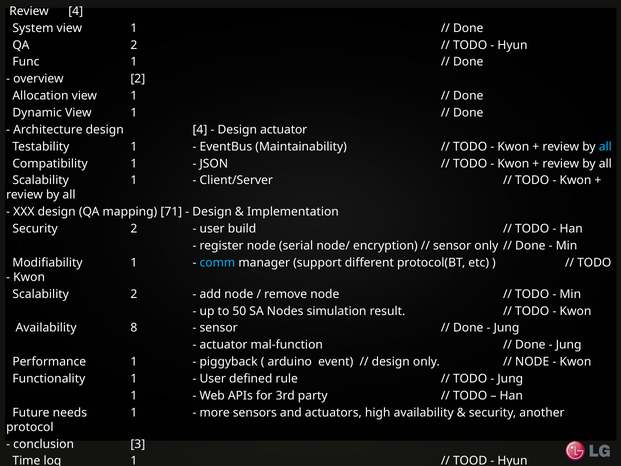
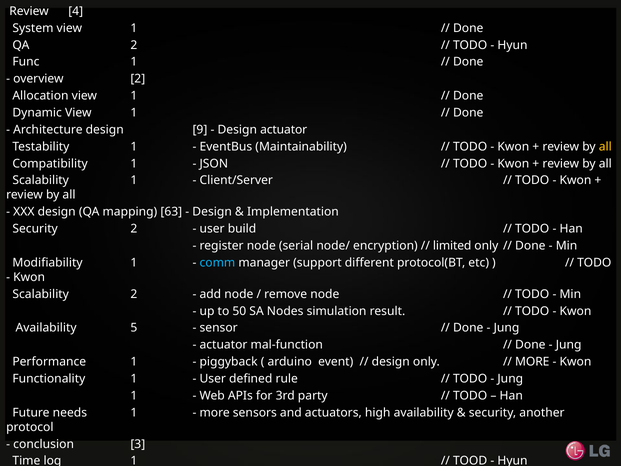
design 4: 4 -> 9 (200, 130)
all colour: light blue -> yellow (605, 147)
71: 71 -> 63 (171, 212)
sensor: sensor -> limited (452, 246)
8: 8 -> 5 (134, 328)
NODE: NODE -> MORE (532, 362)
